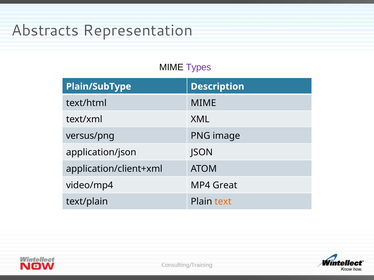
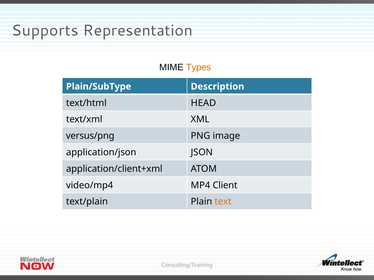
Abstracts: Abstracts -> Supports (45, 31)
Types colour: purple -> orange (199, 67)
text/html MIME: MIME -> HEAD (203, 103)
Great: Great -> Client (225, 186)
